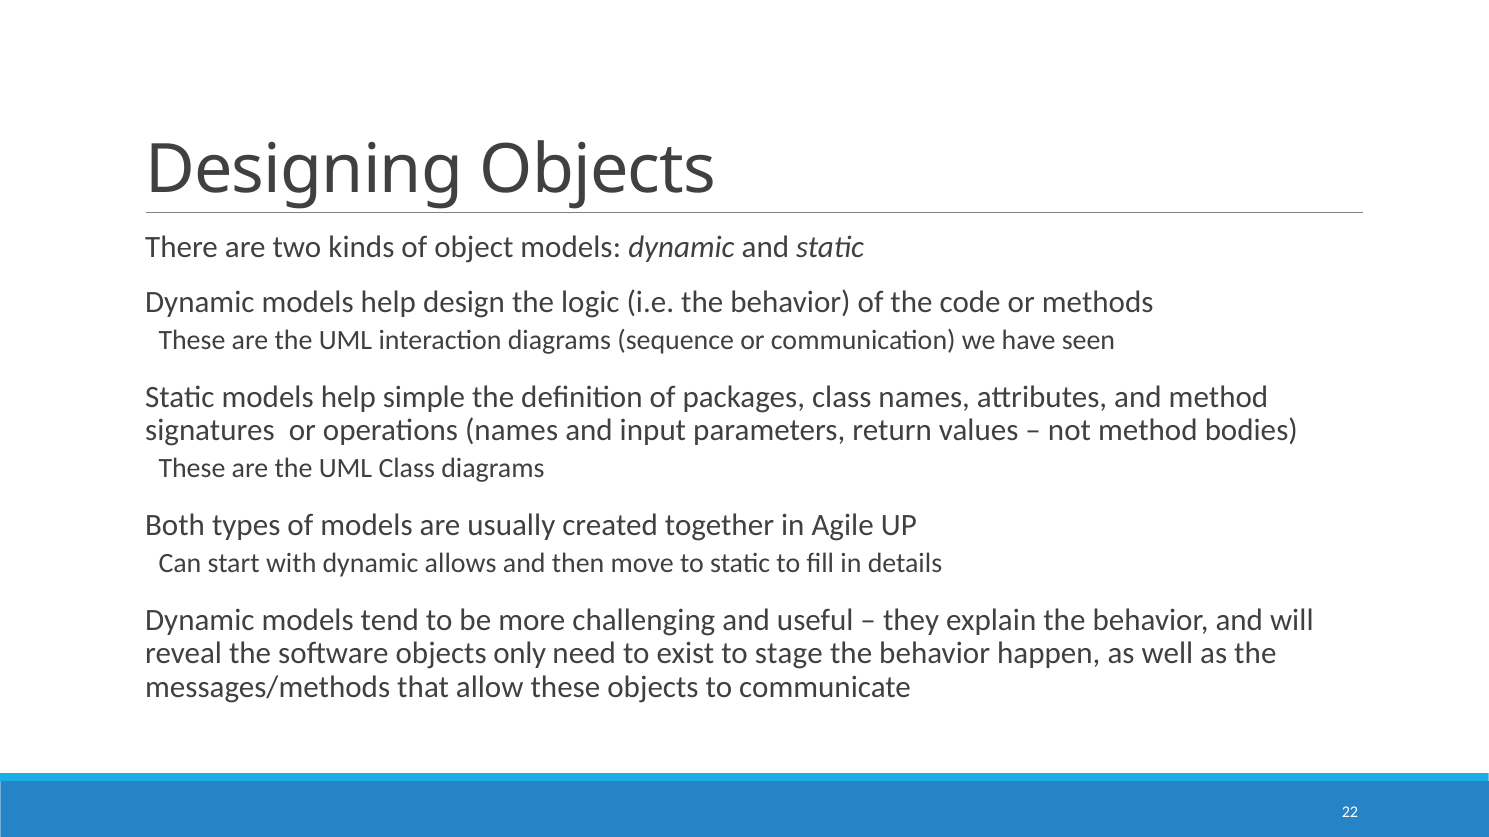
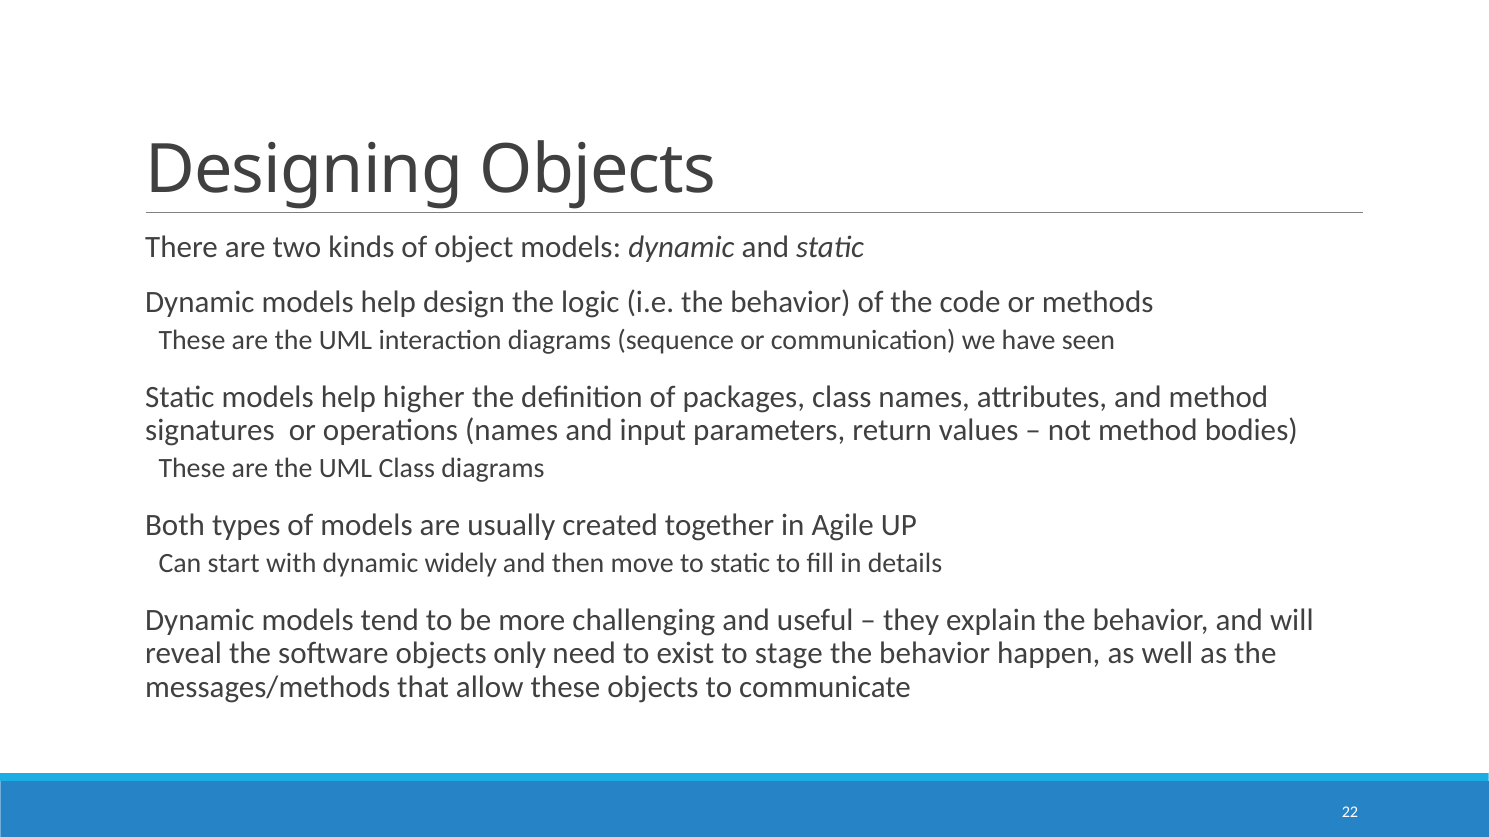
simple: simple -> higher (424, 397)
allows: allows -> widely (461, 564)
